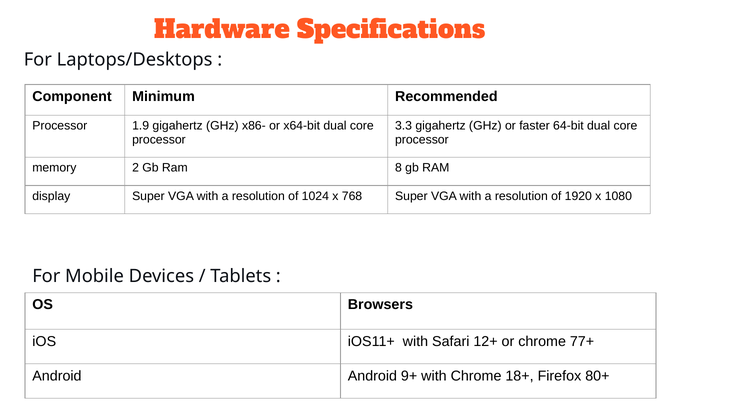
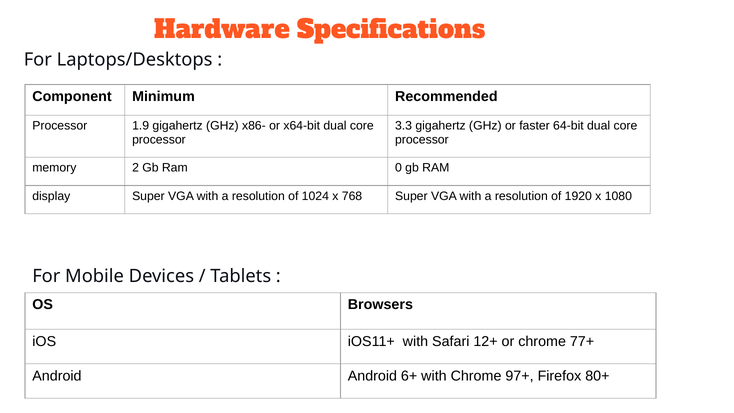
8: 8 -> 0 (399, 168)
9+: 9+ -> 6+ (409, 376)
18+: 18+ -> 97+ (520, 376)
